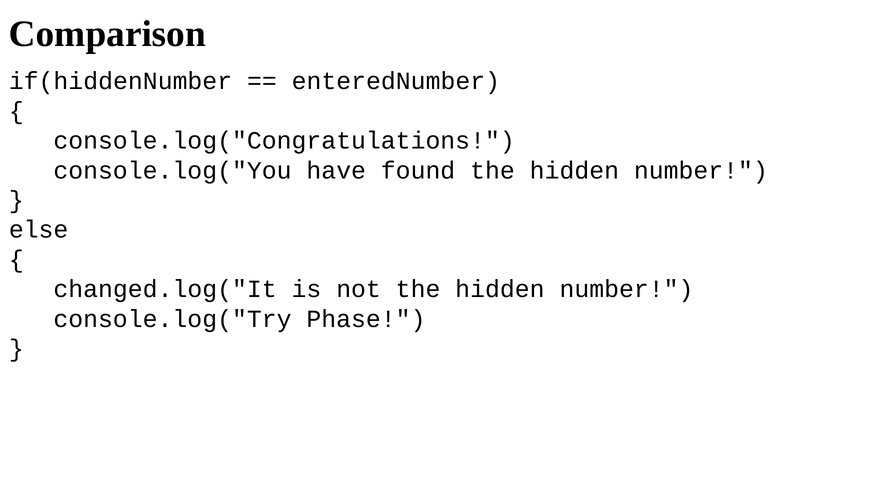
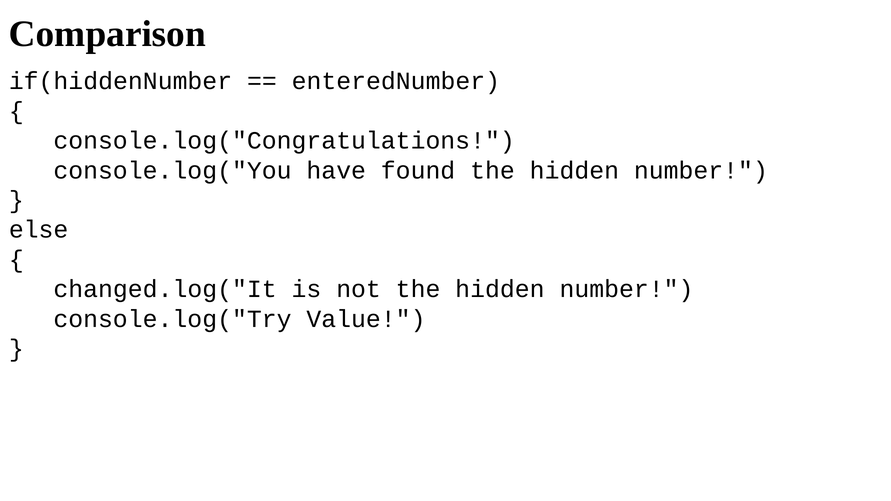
Phase: Phase -> Value (366, 319)
